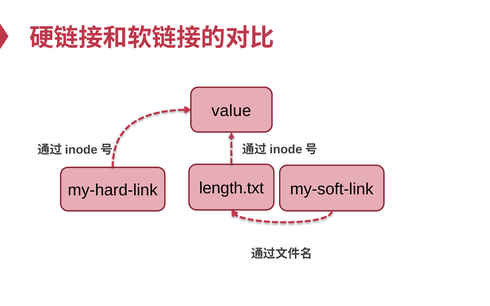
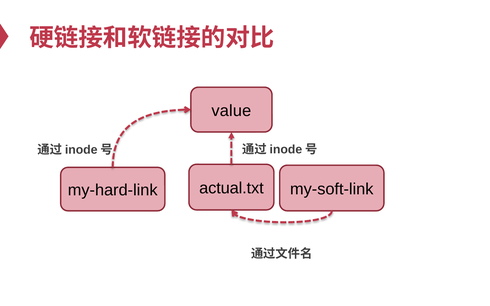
length.txt: length.txt -> actual.txt (231, 188)
